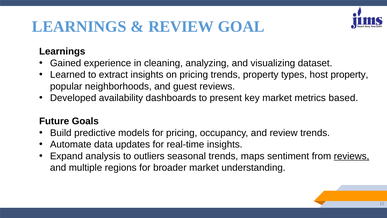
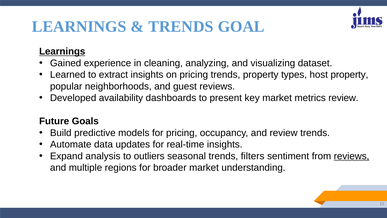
REVIEW: REVIEW -> TRENDS (181, 27)
Learnings underline: none -> present (62, 51)
metrics based: based -> review (343, 98)
maps: maps -> filters (253, 156)
